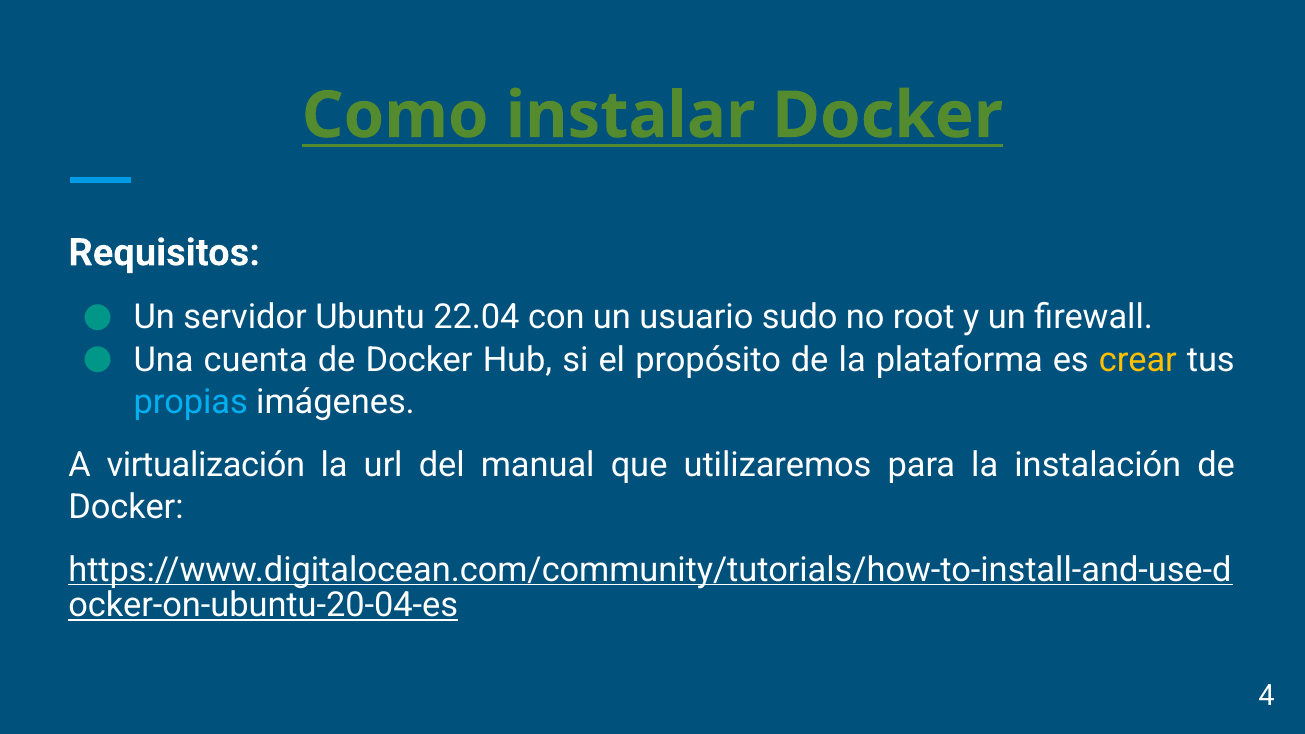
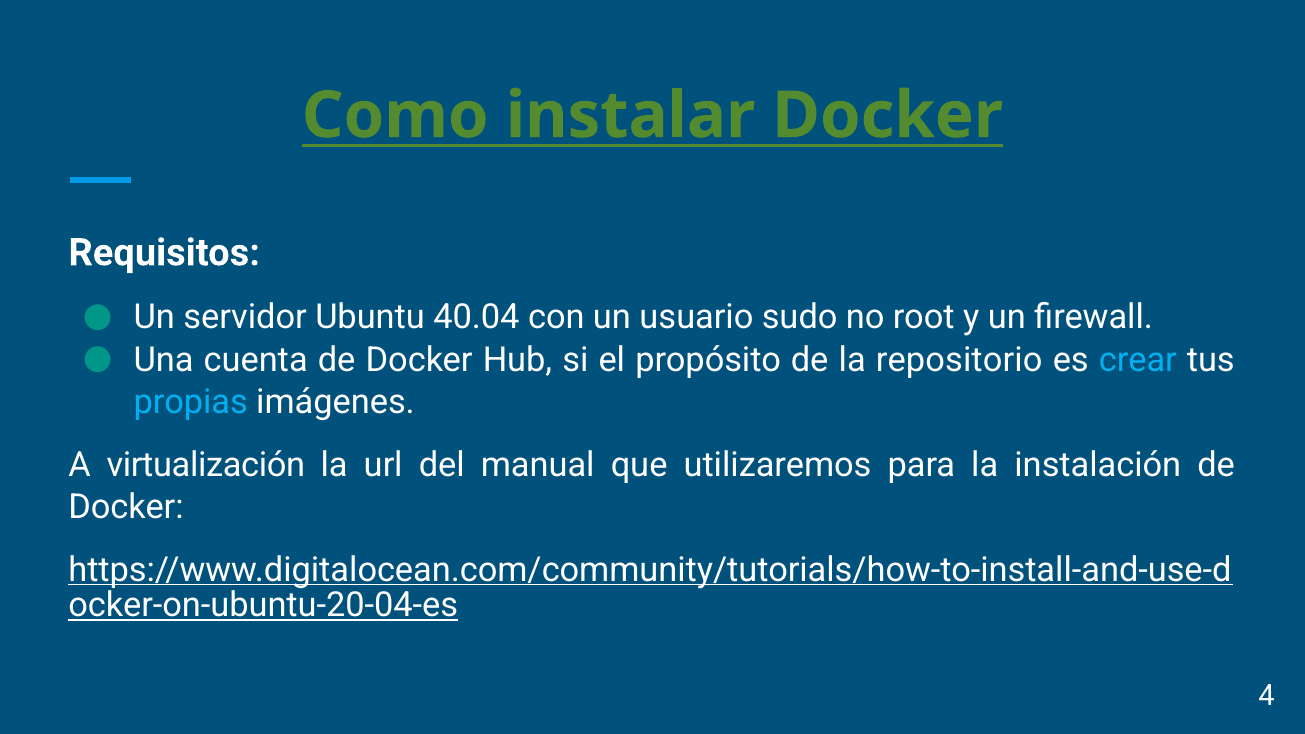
22.04: 22.04 -> 40.04 (476, 317)
plataforma: plataforma -> repositorio (959, 360)
crear colour: yellow -> light blue (1138, 360)
